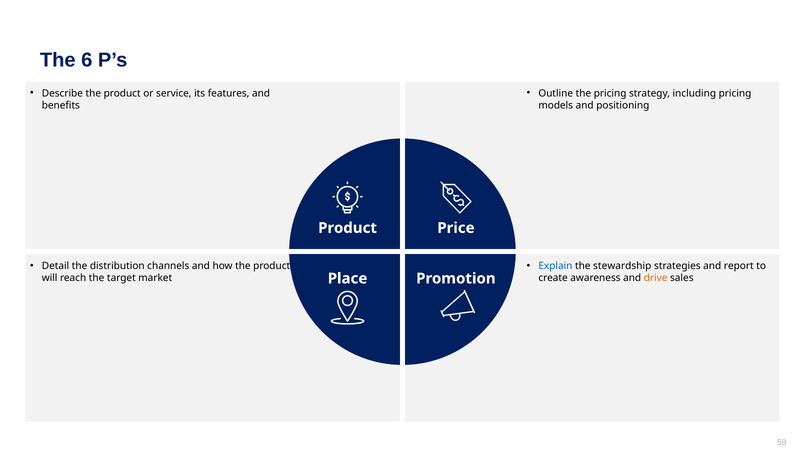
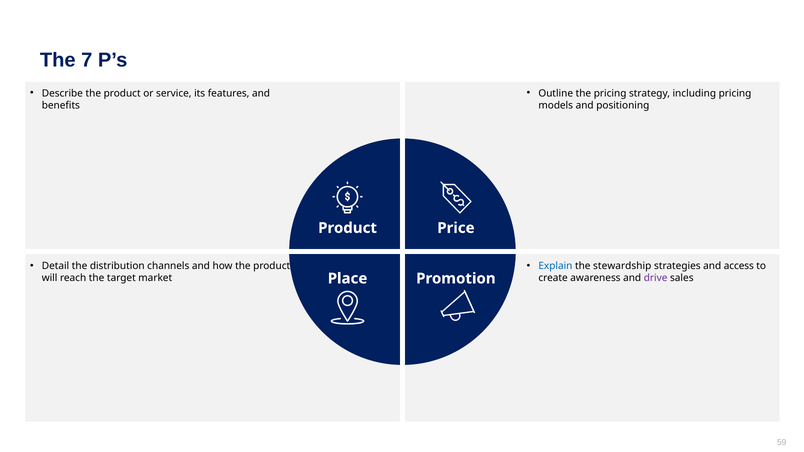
6: 6 -> 7 (87, 60)
report: report -> access (739, 266)
drive colour: orange -> purple (656, 278)
